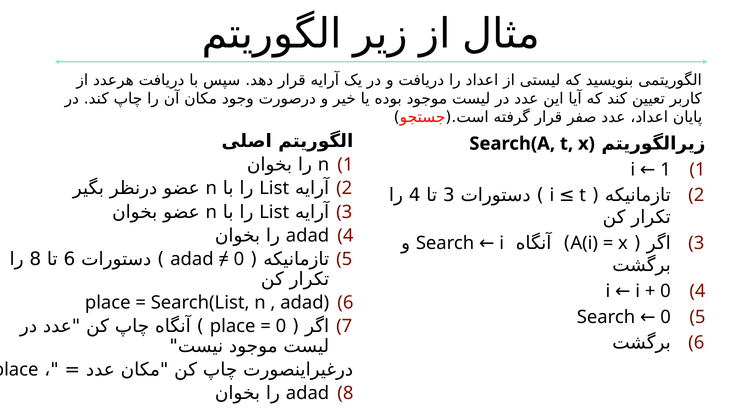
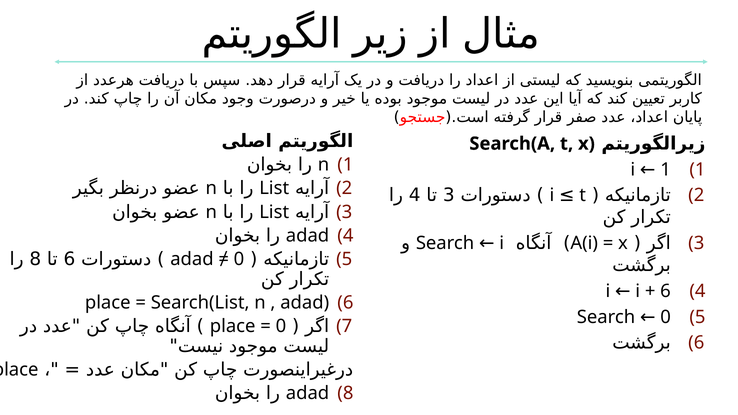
0: 0 -> 6 (666, 291)
